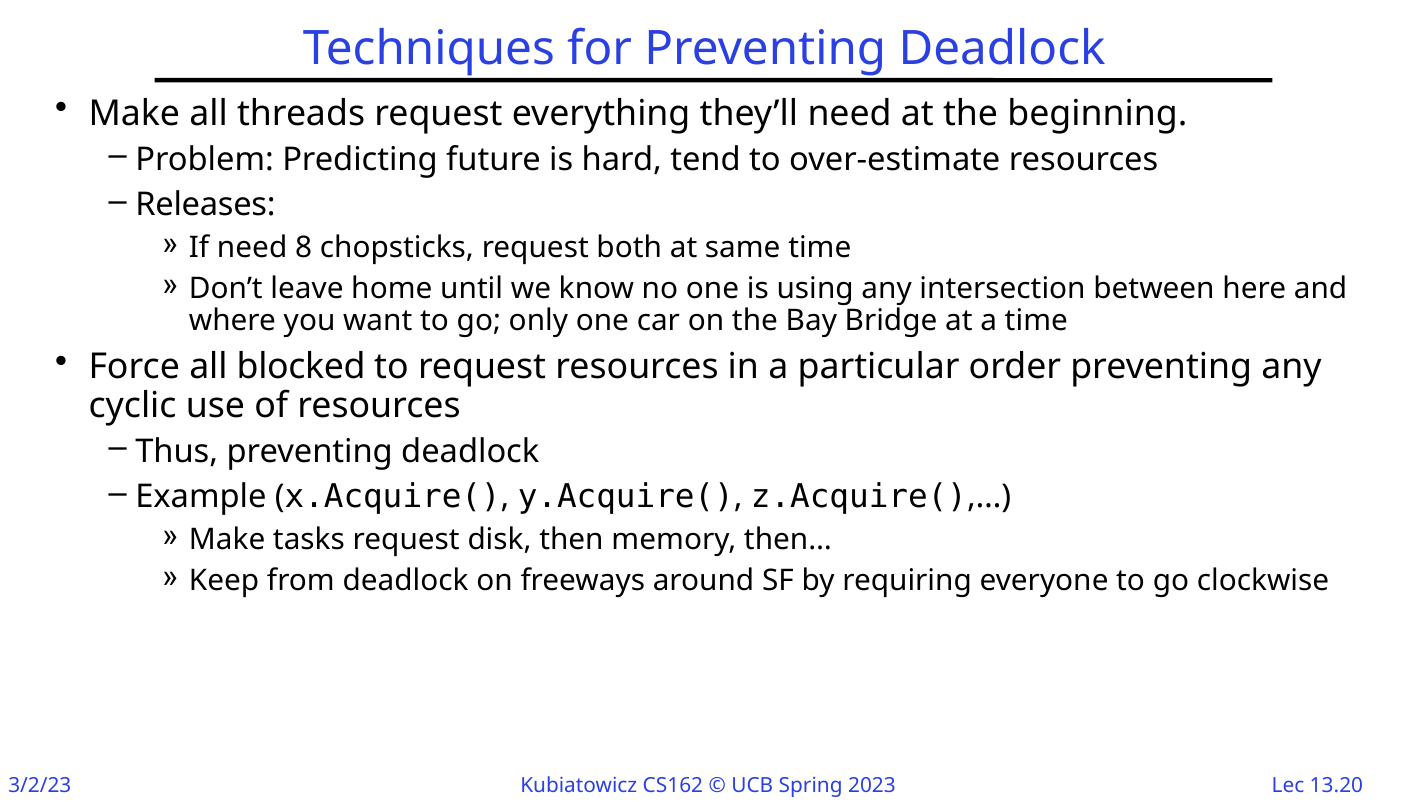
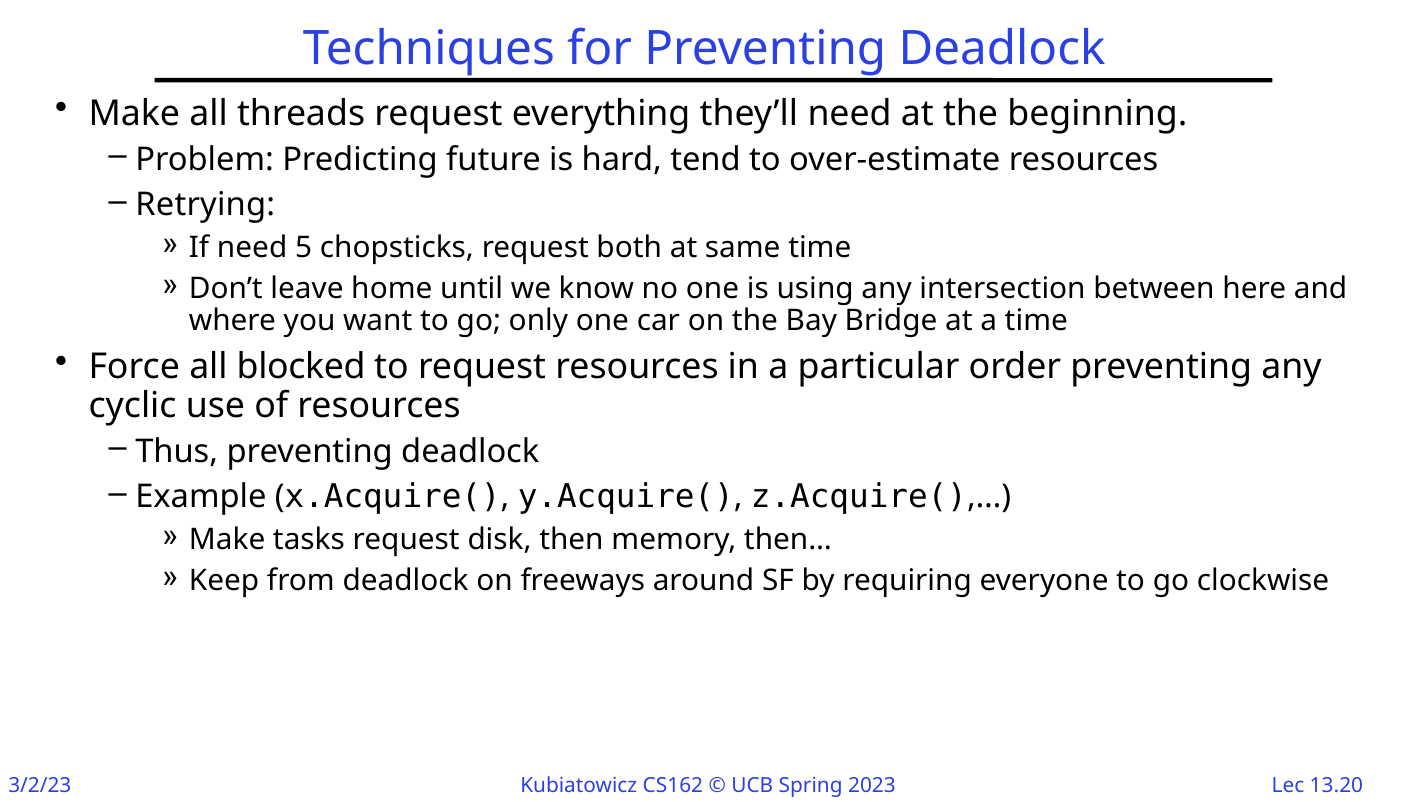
Releases: Releases -> Retrying (205, 205)
8: 8 -> 5 (304, 248)
